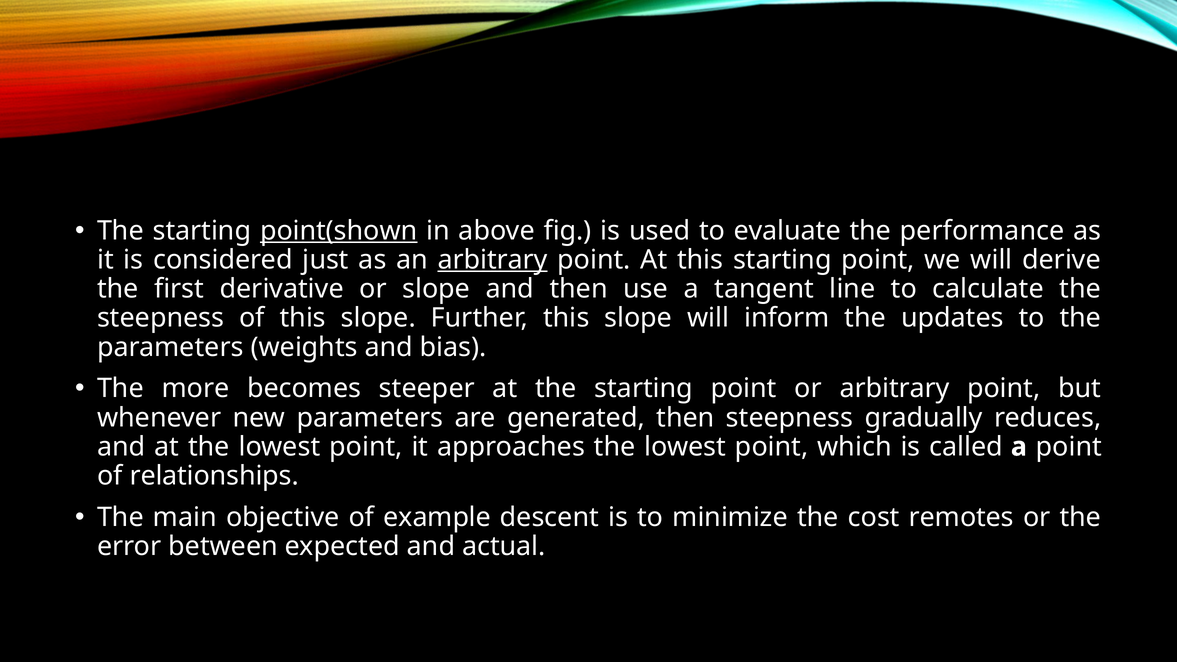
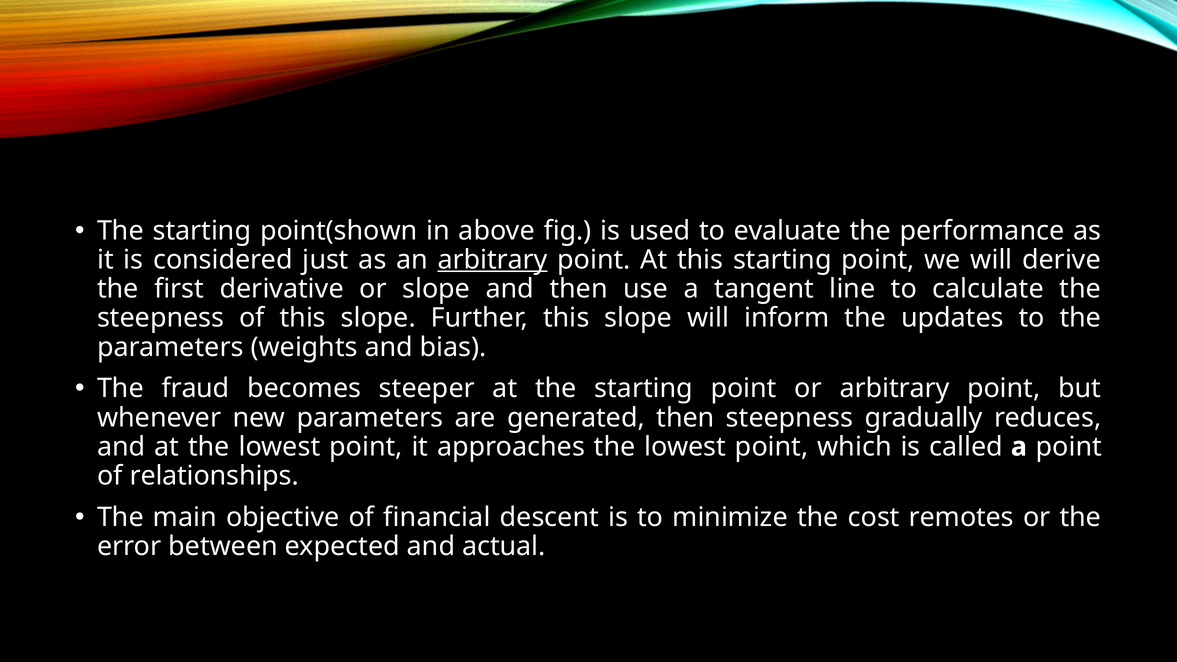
point(shown underline: present -> none (339, 231)
more: more -> fraud (196, 389)
example: example -> financial (437, 517)
